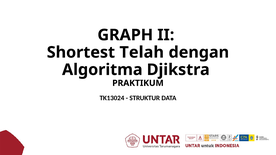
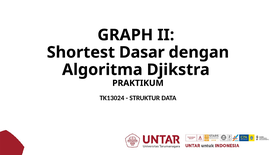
Telah: Telah -> Dasar (142, 52)
